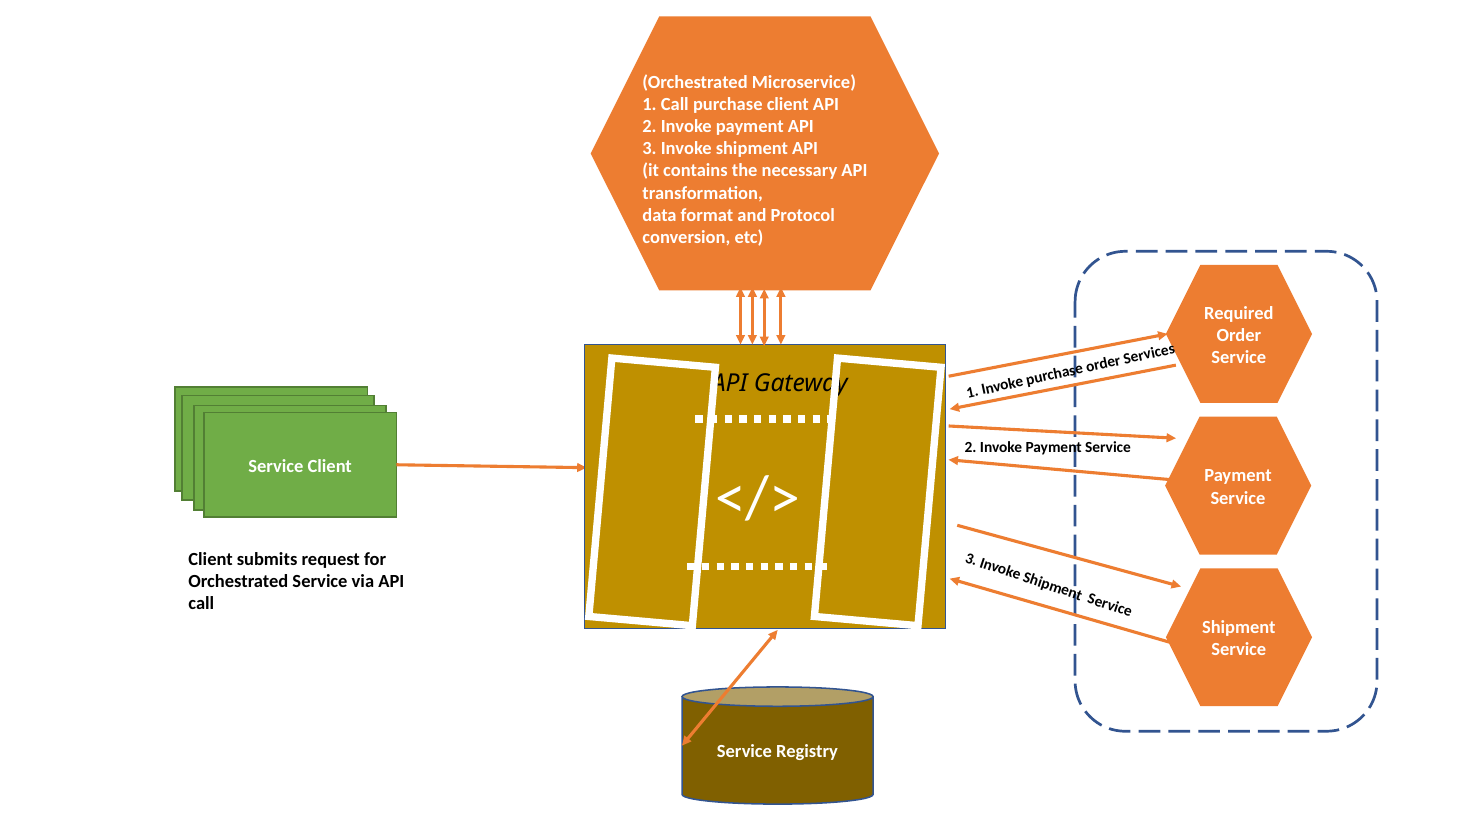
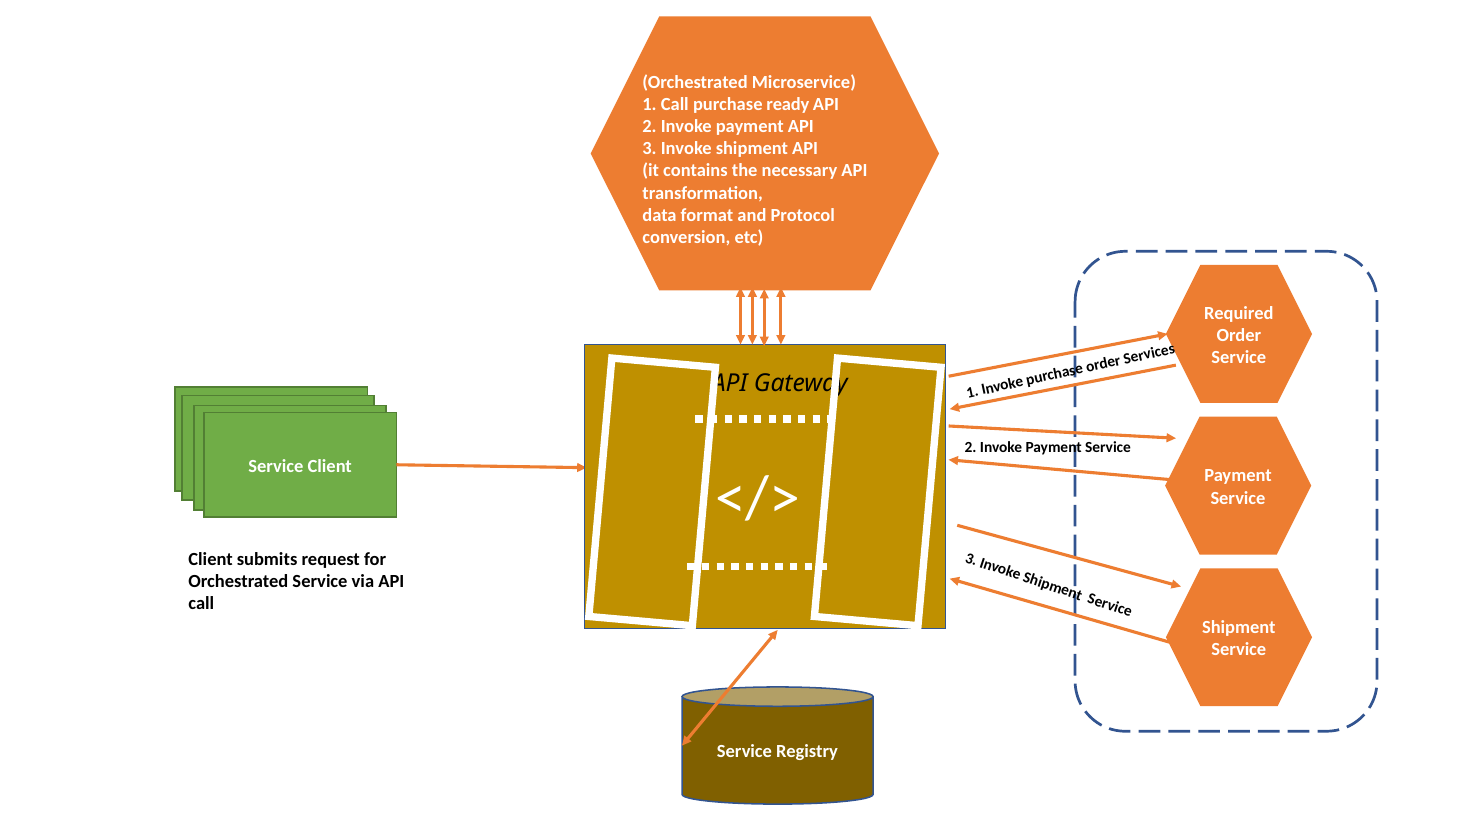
purchase client: client -> ready (788, 104)
